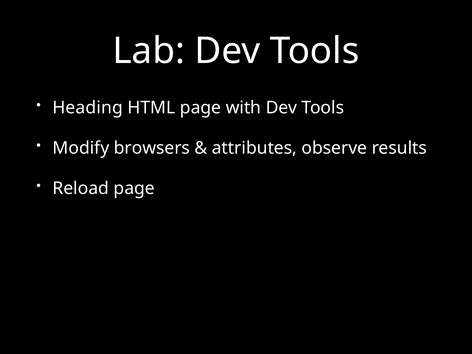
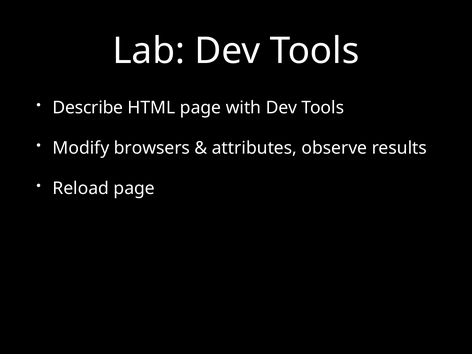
Heading: Heading -> Describe (88, 108)
